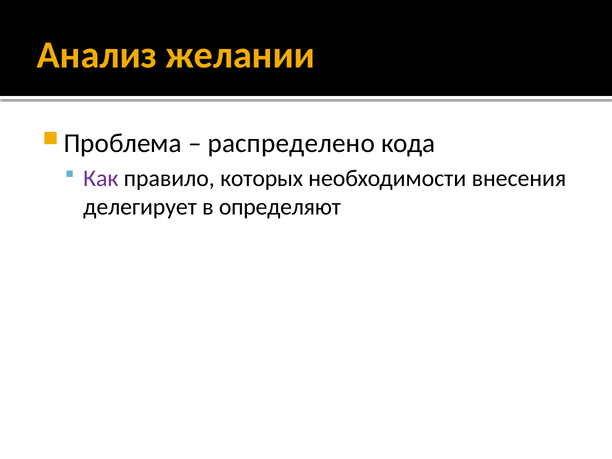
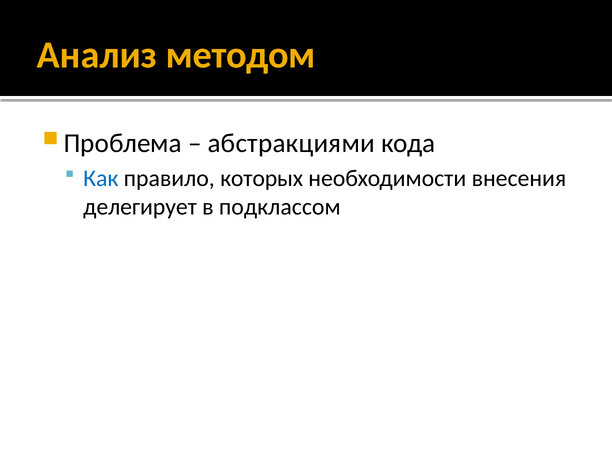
желании: желании -> методом (241, 55)
распределено: распределено -> абстракциями (291, 143)
Как colour: purple -> blue (101, 178)
определяют: определяют -> подклассом (280, 207)
